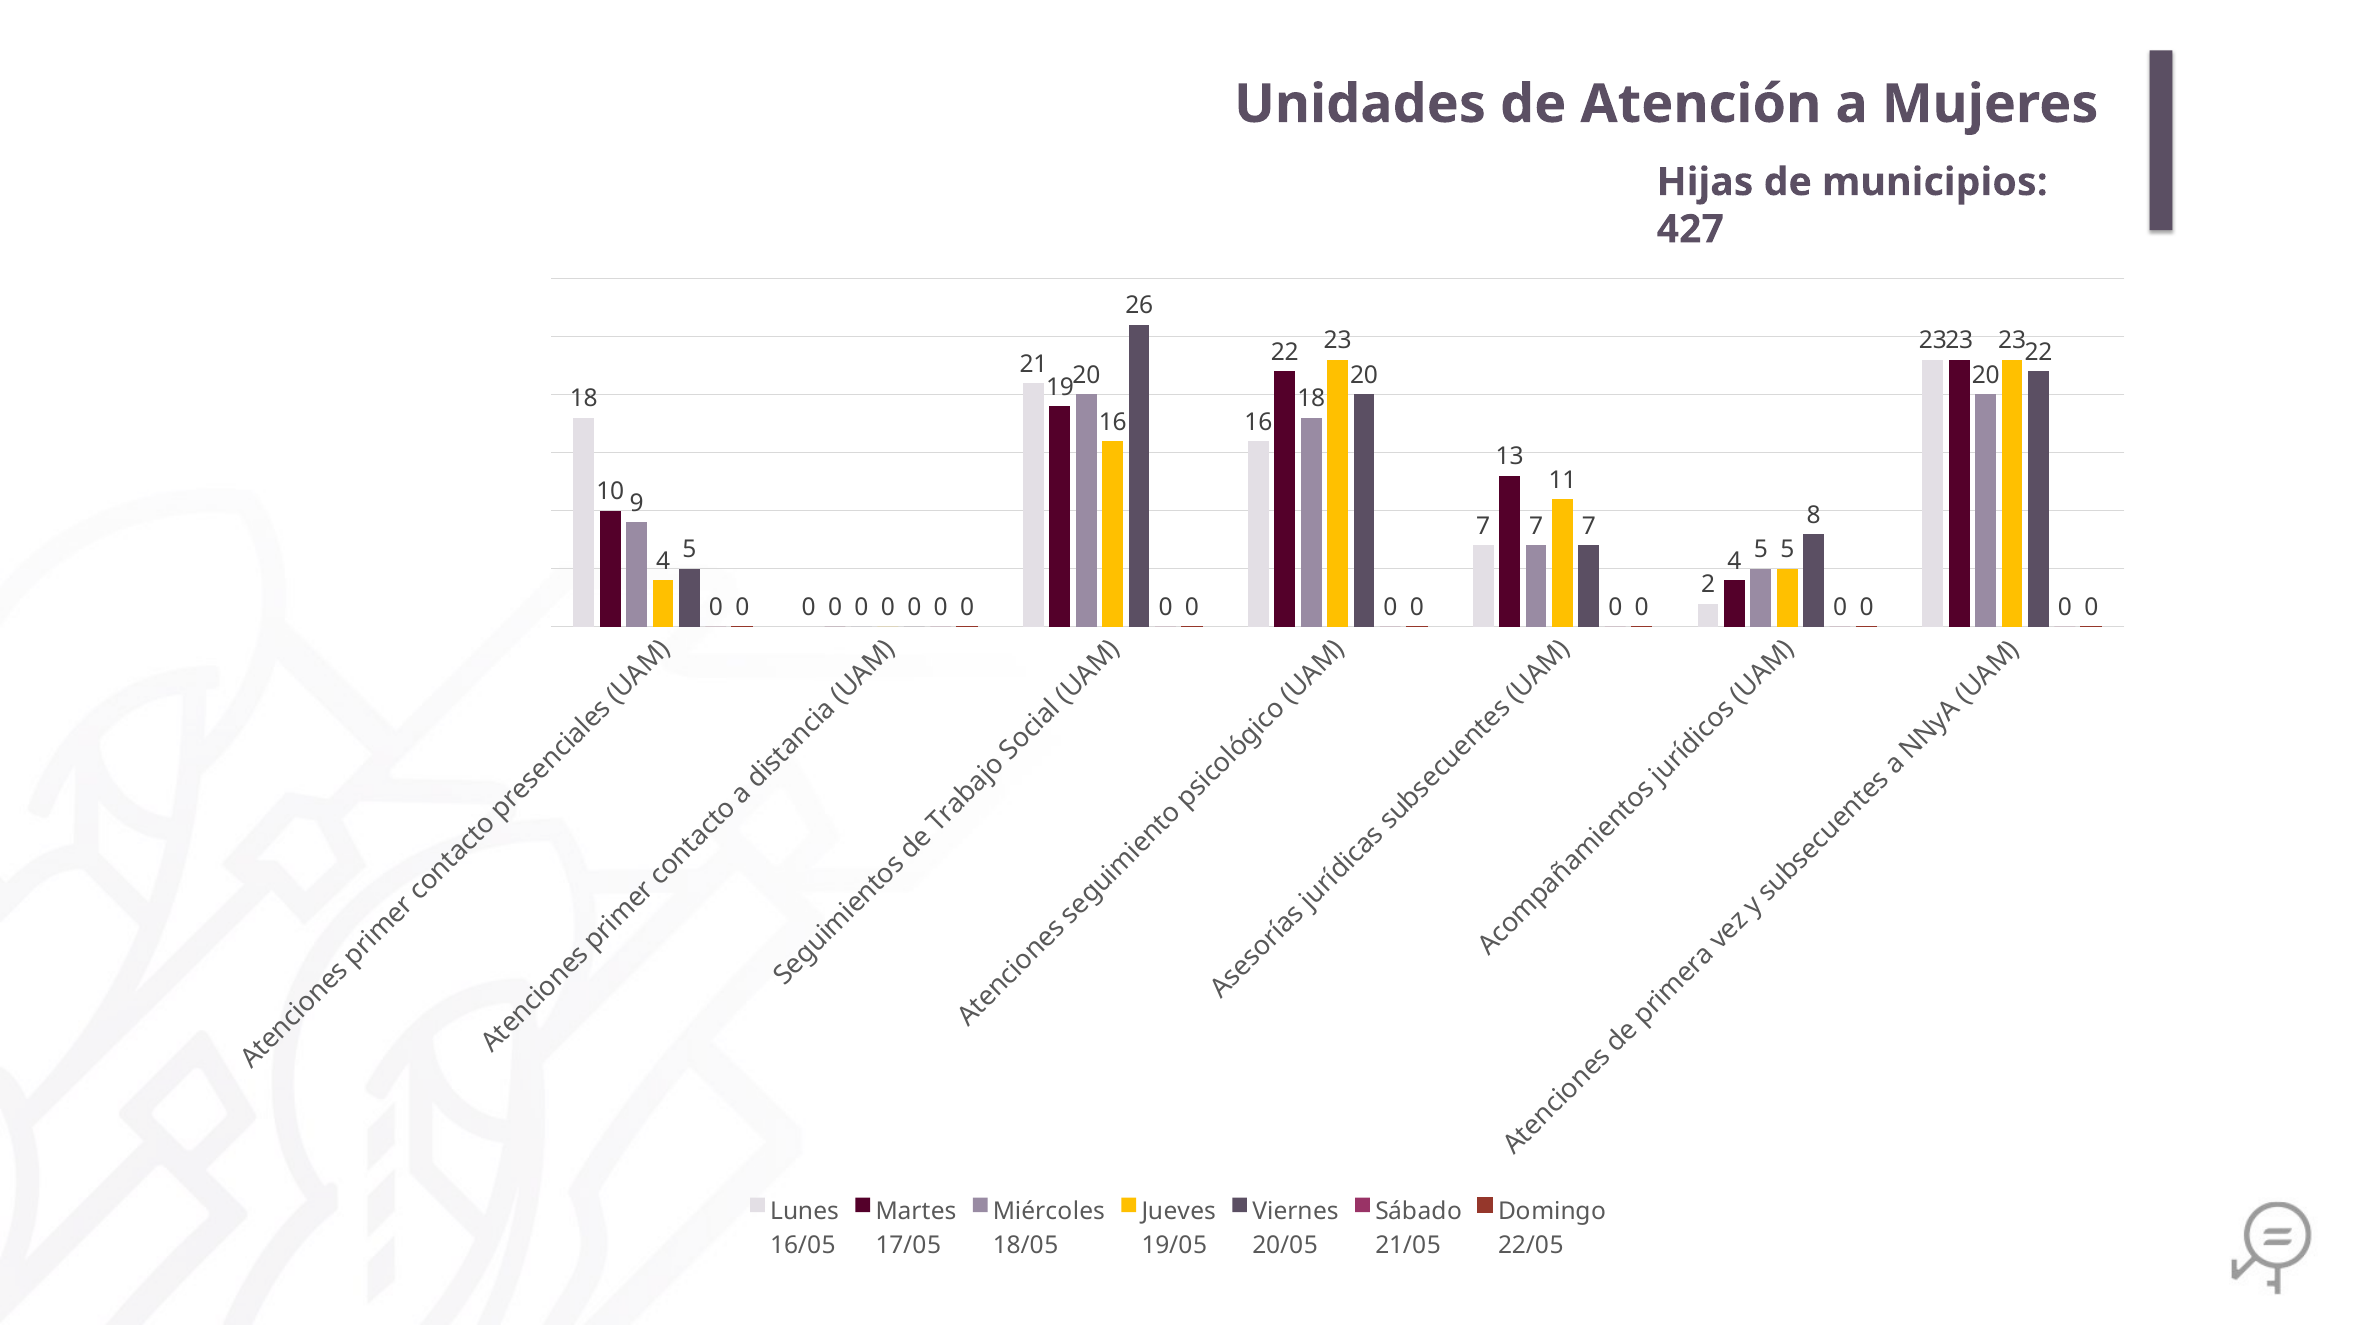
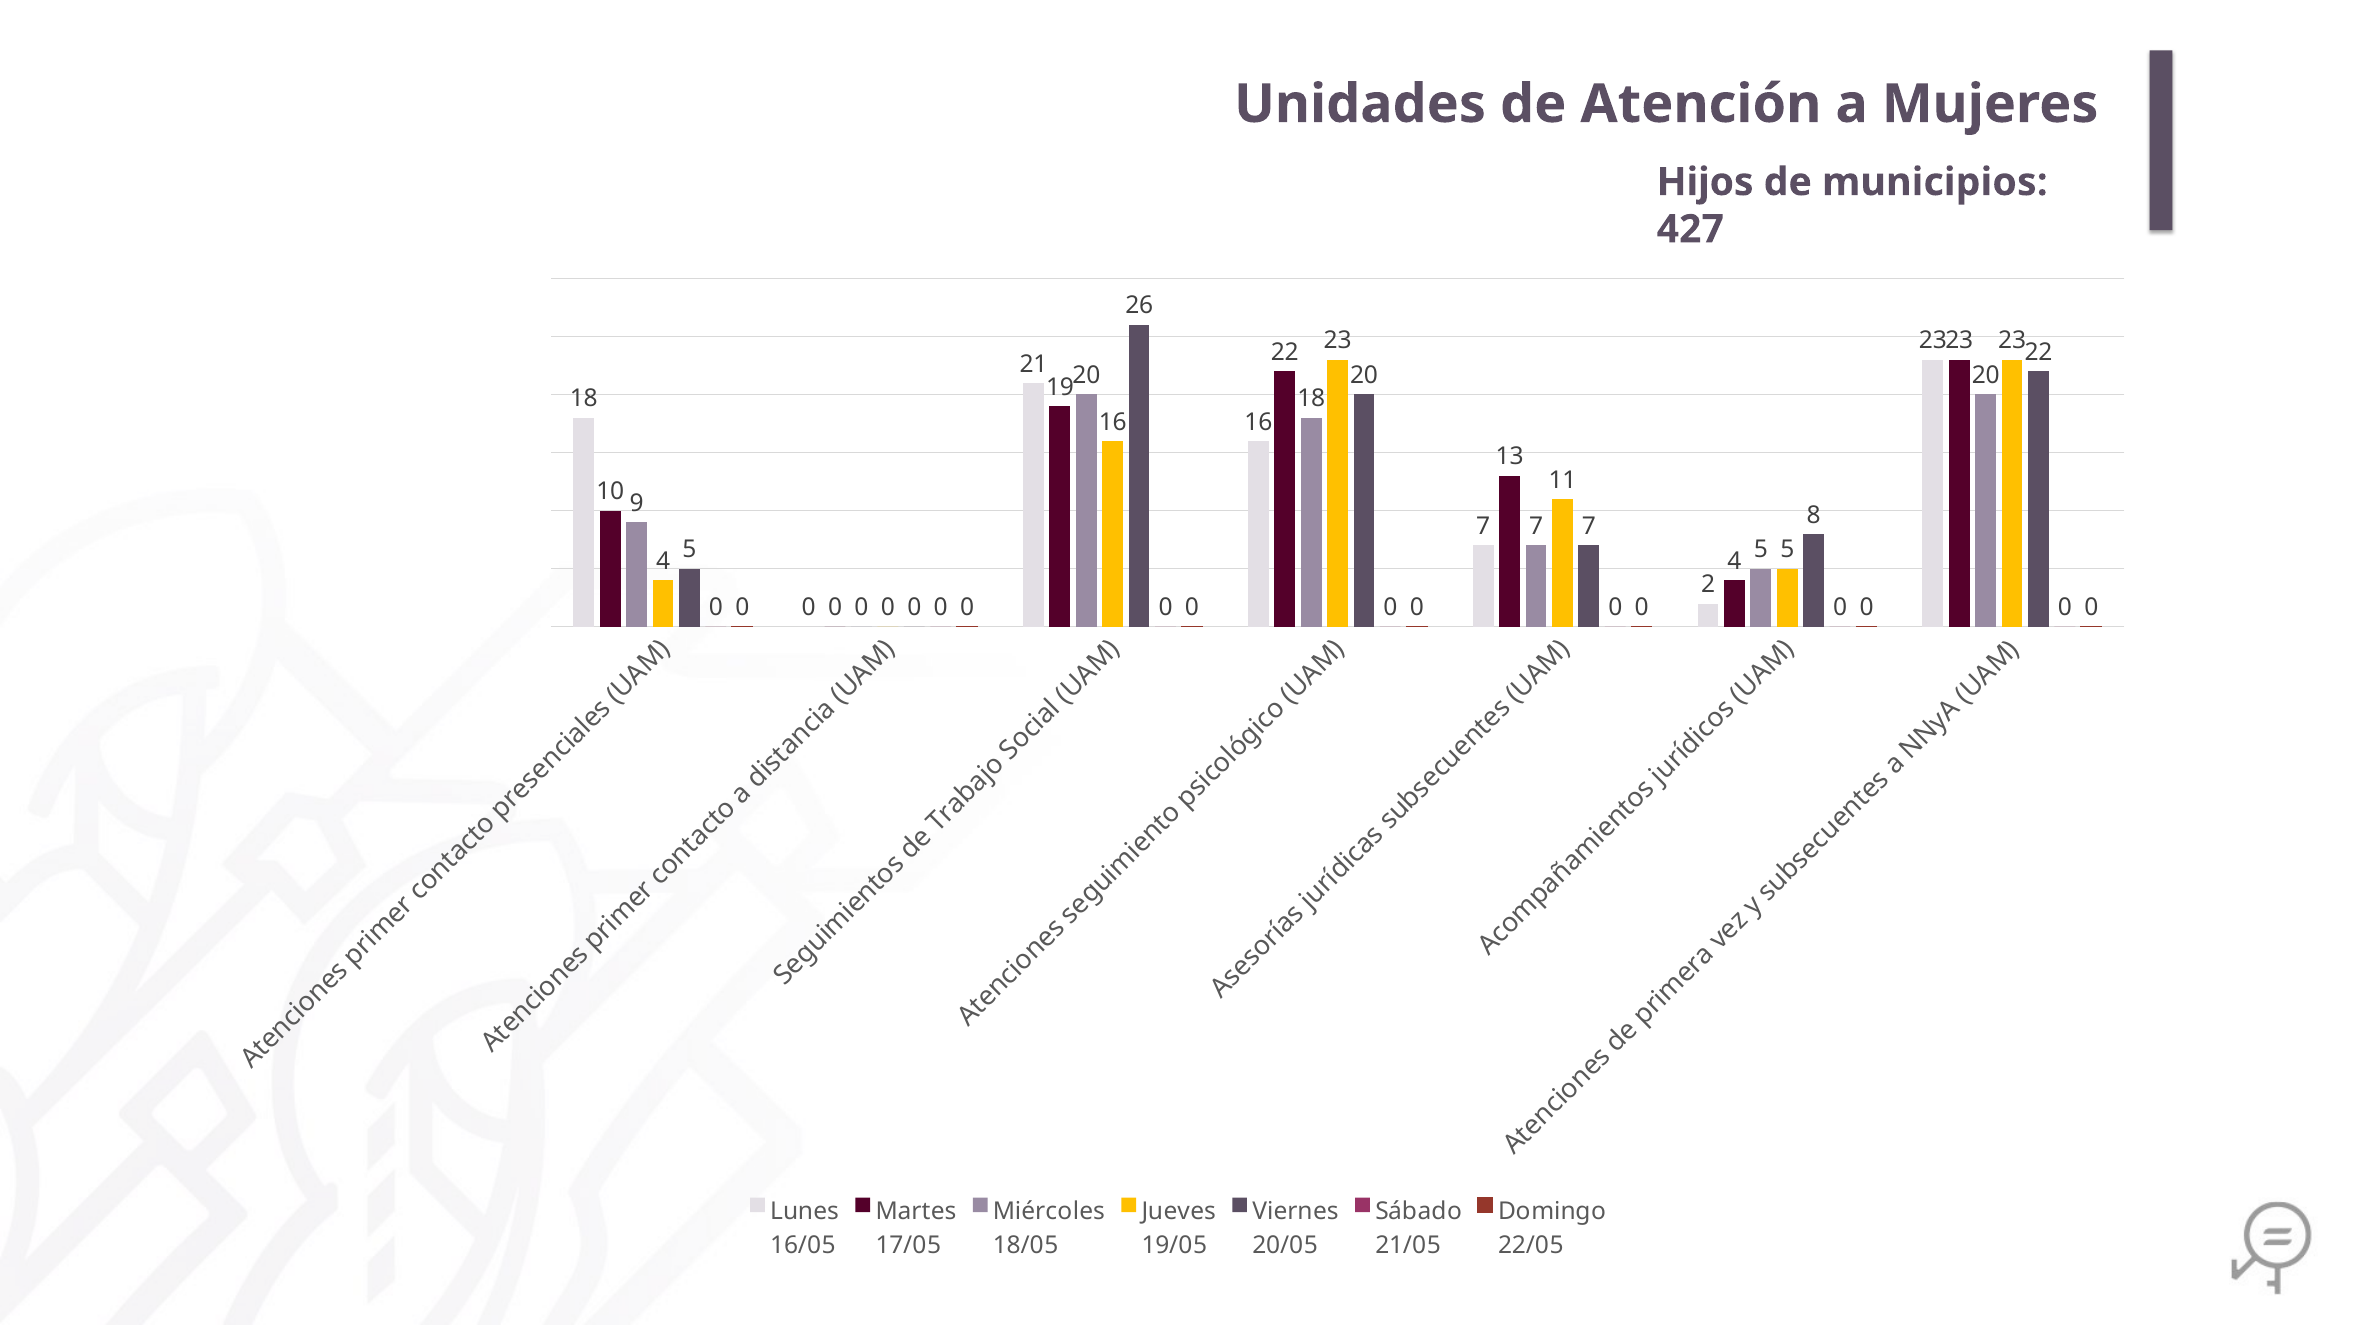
Hijas: Hijas -> Hijos (1705, 182)
